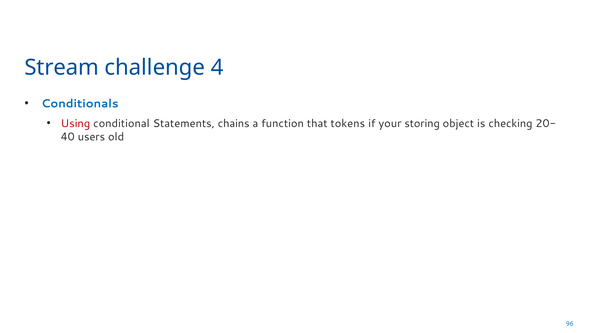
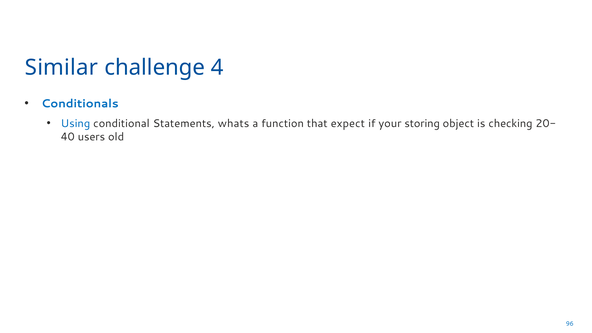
Stream: Stream -> Similar (62, 67)
Using colour: red -> blue (75, 124)
chains: chains -> whats (234, 124)
tokens: tokens -> expect (348, 124)
